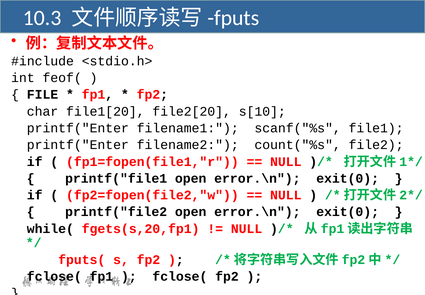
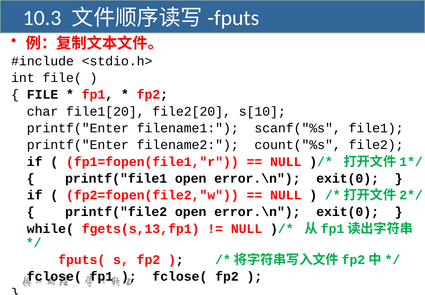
feof(: feof( -> file( (62, 78)
fgets(s,20,fp1: fgets(s,20,fp1 -> fgets(s,13,fp1 (141, 228)
